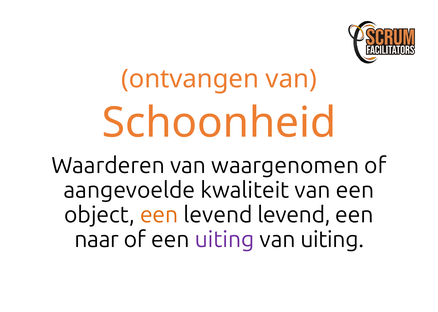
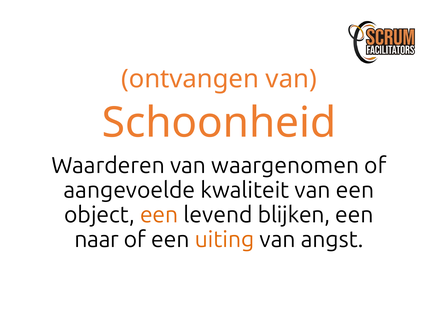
levend levend: levend -> blijken (294, 215)
uiting colour: purple -> orange (225, 240)
van uiting: uiting -> angst (332, 240)
